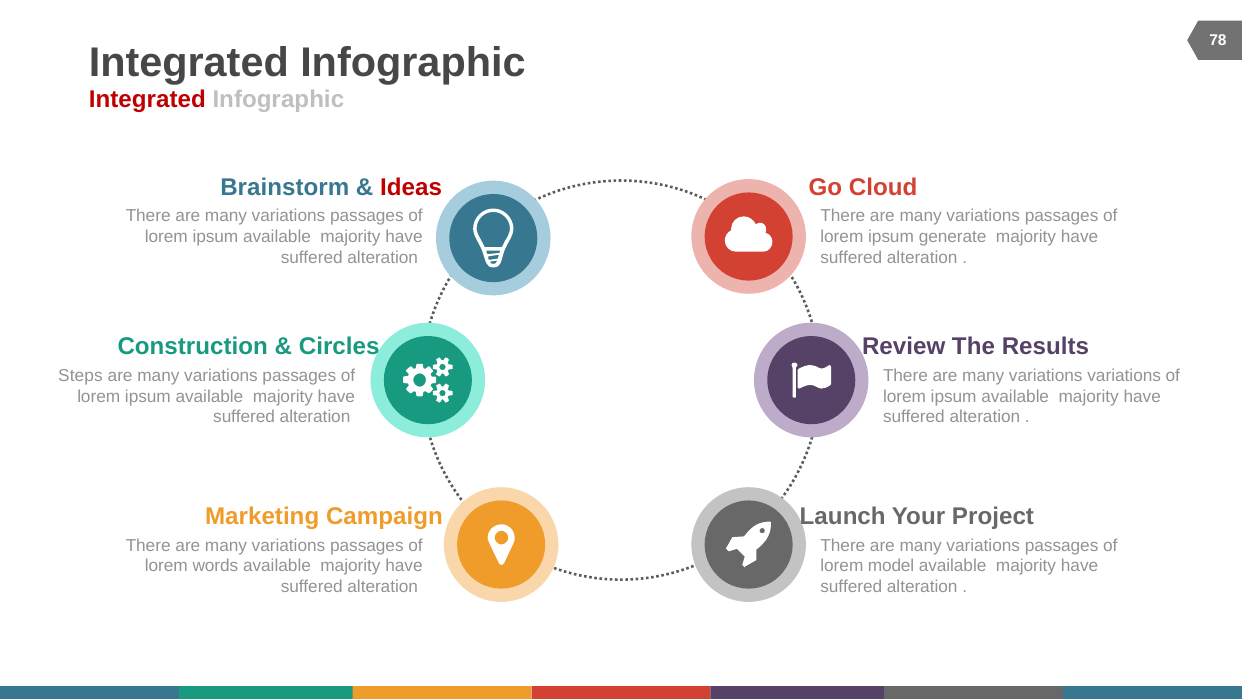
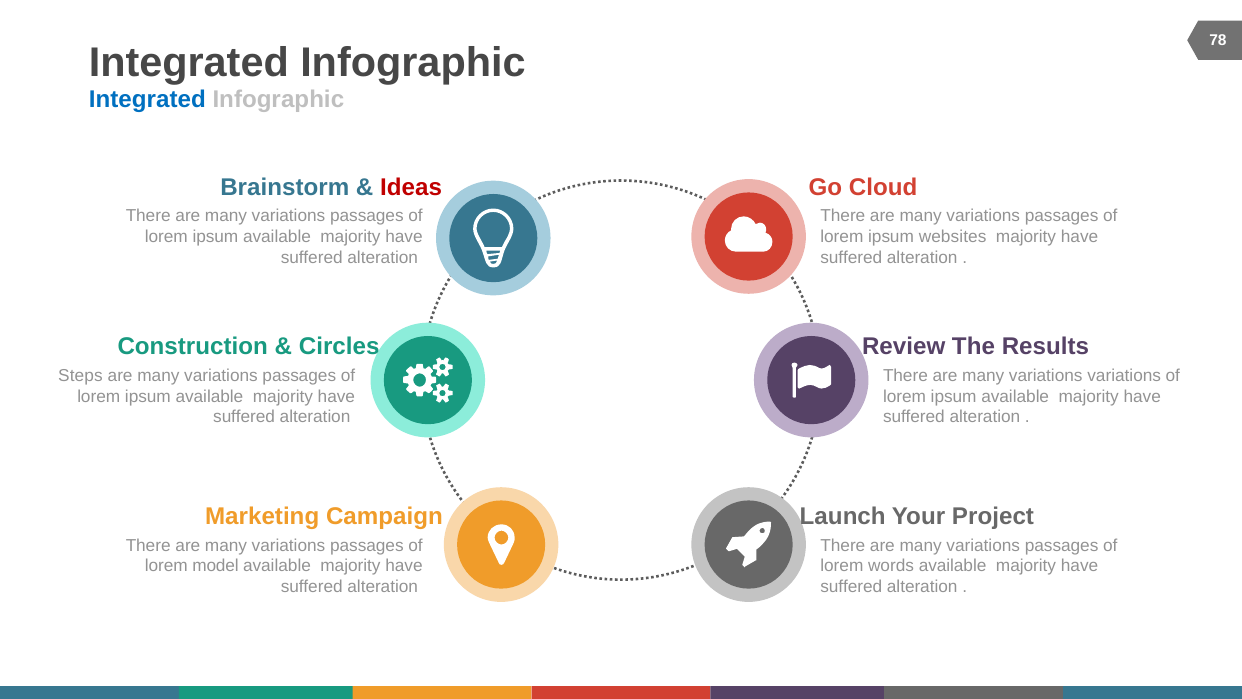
Integrated colour: red -> blue (147, 99)
generate: generate -> websites (953, 237)
words: words -> model (216, 566)
model: model -> words (891, 566)
